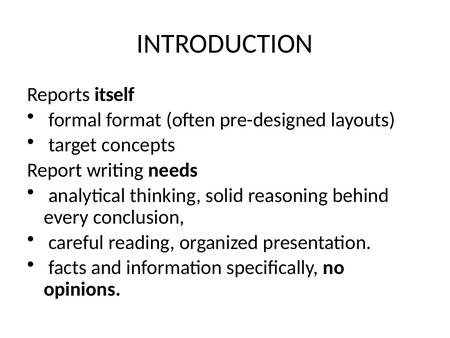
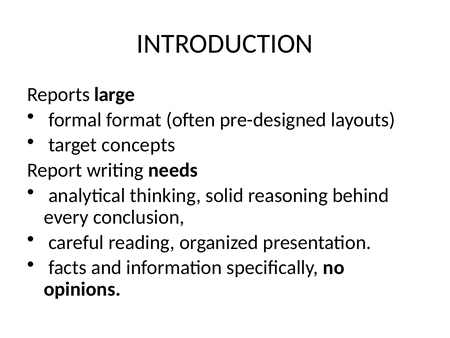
itself: itself -> large (115, 94)
